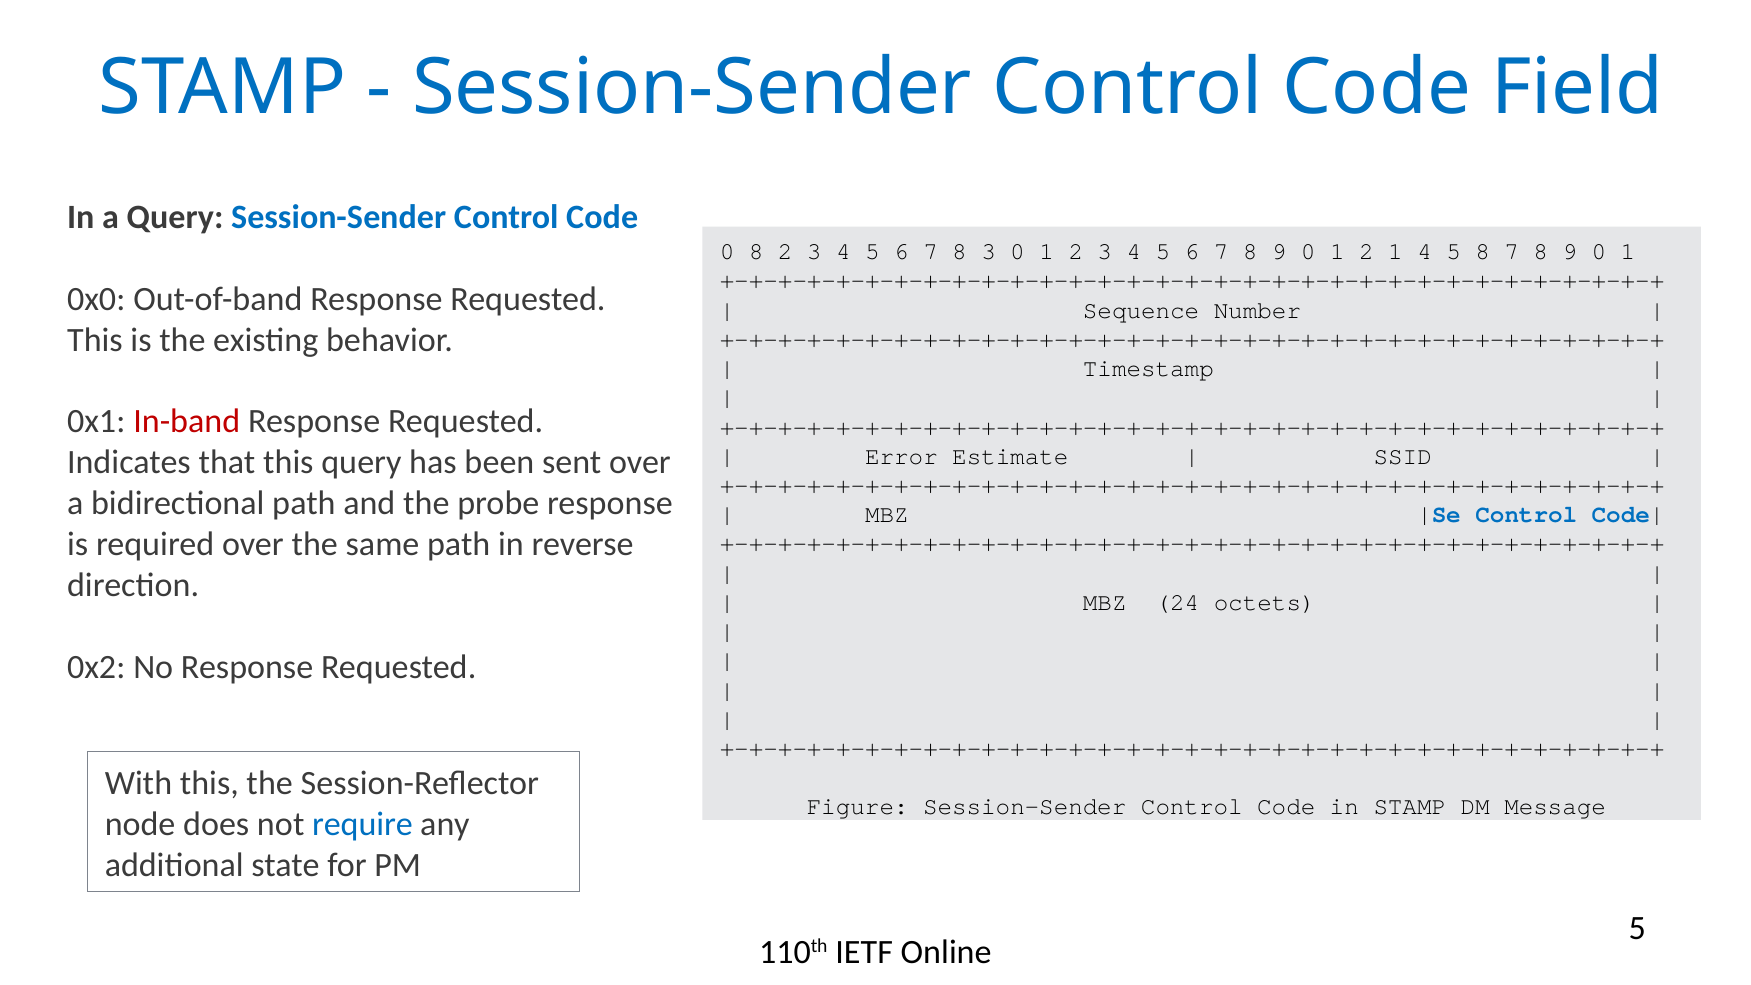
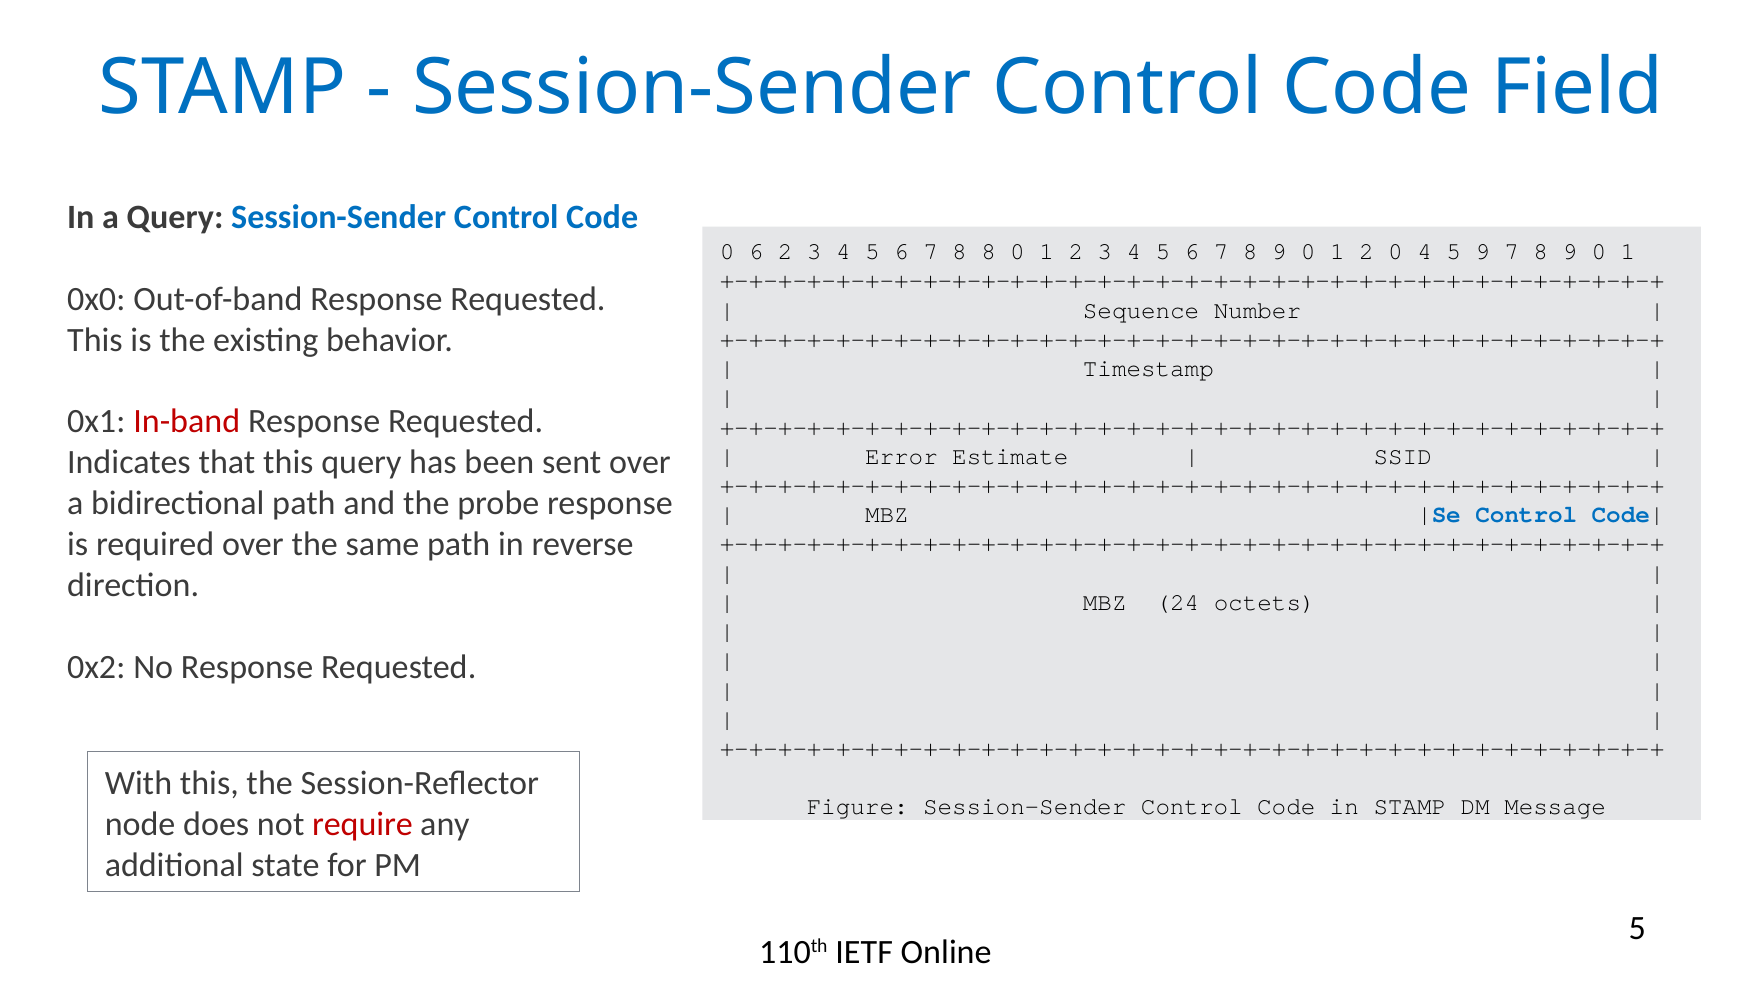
0 8: 8 -> 6 (756, 252)
8 3: 3 -> 8 (989, 252)
2 1: 1 -> 0 (1395, 252)
5 8: 8 -> 9 (1483, 252)
require colour: blue -> red (362, 824)
